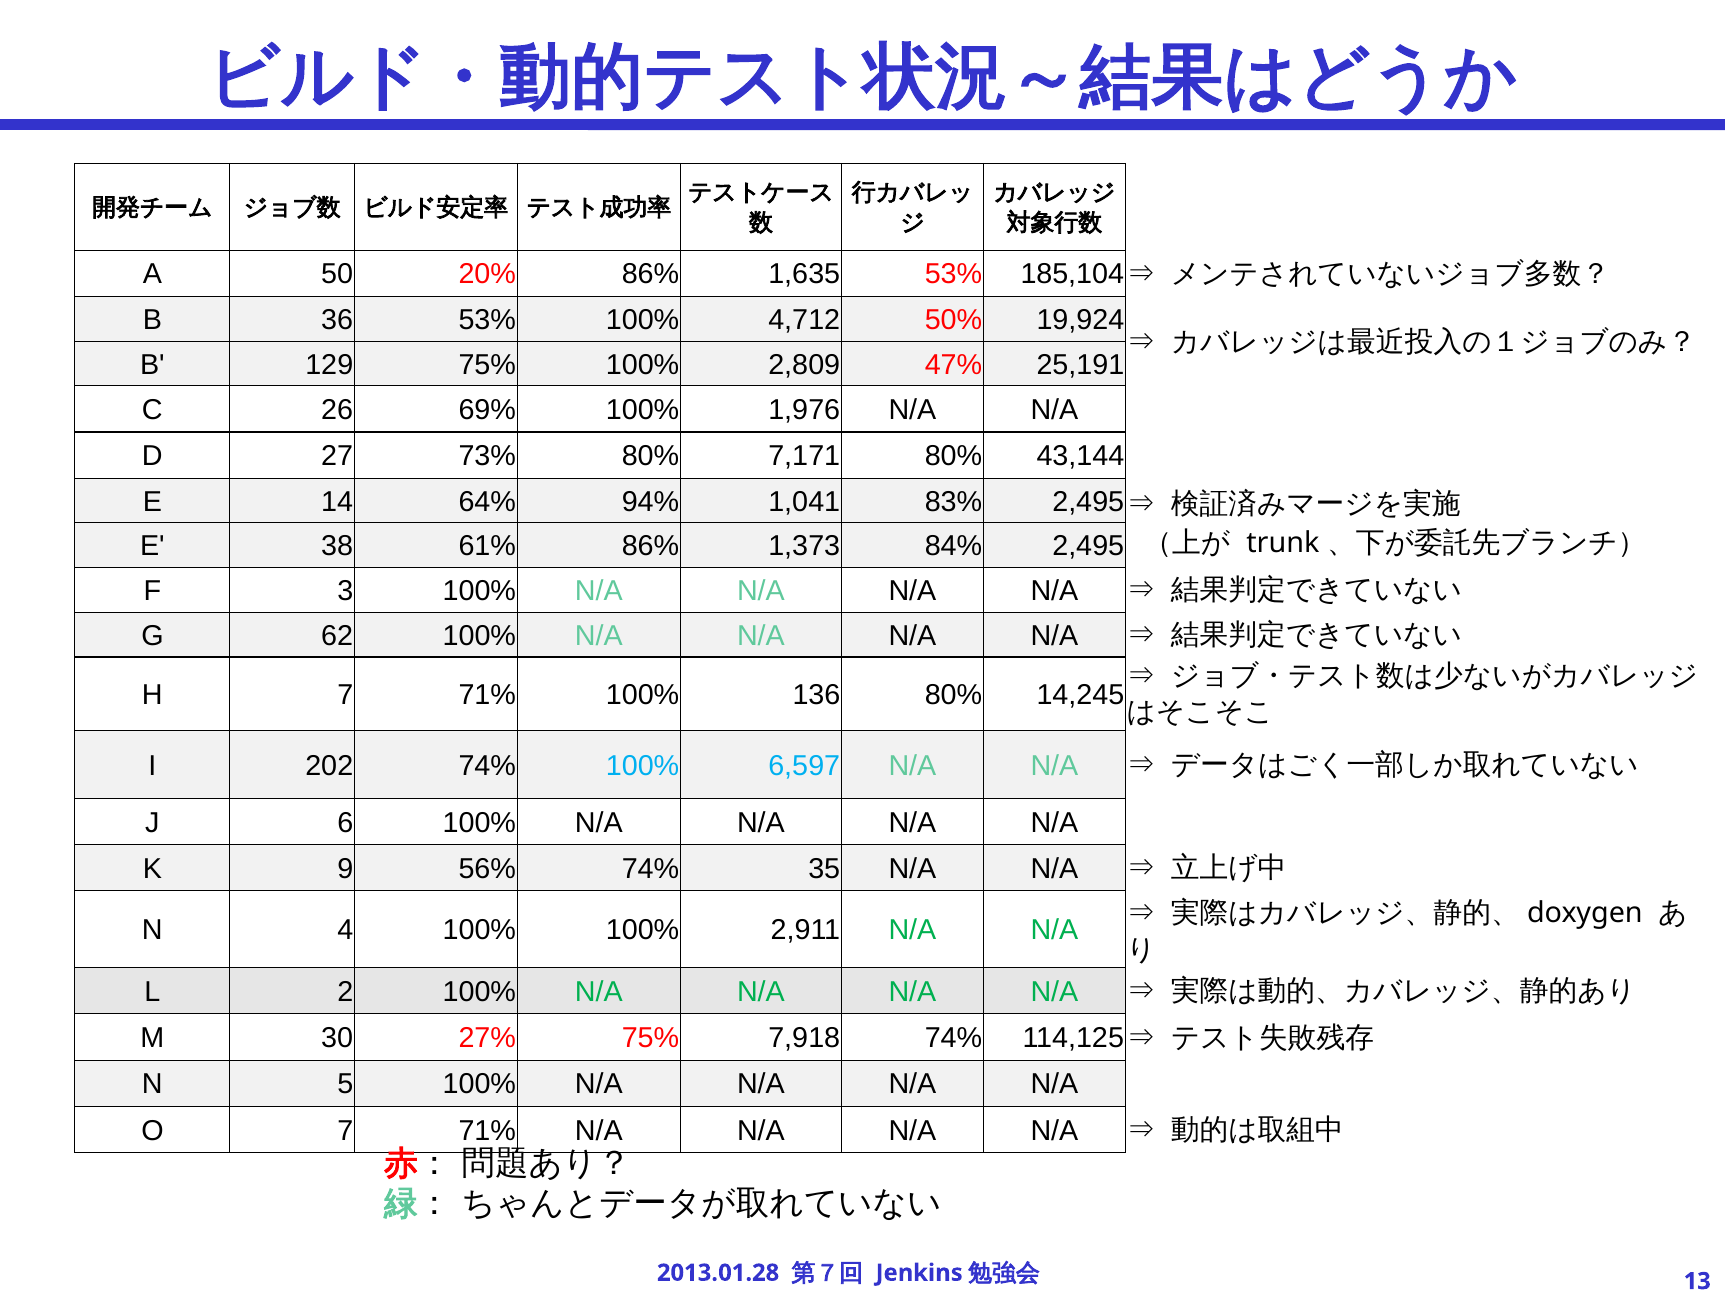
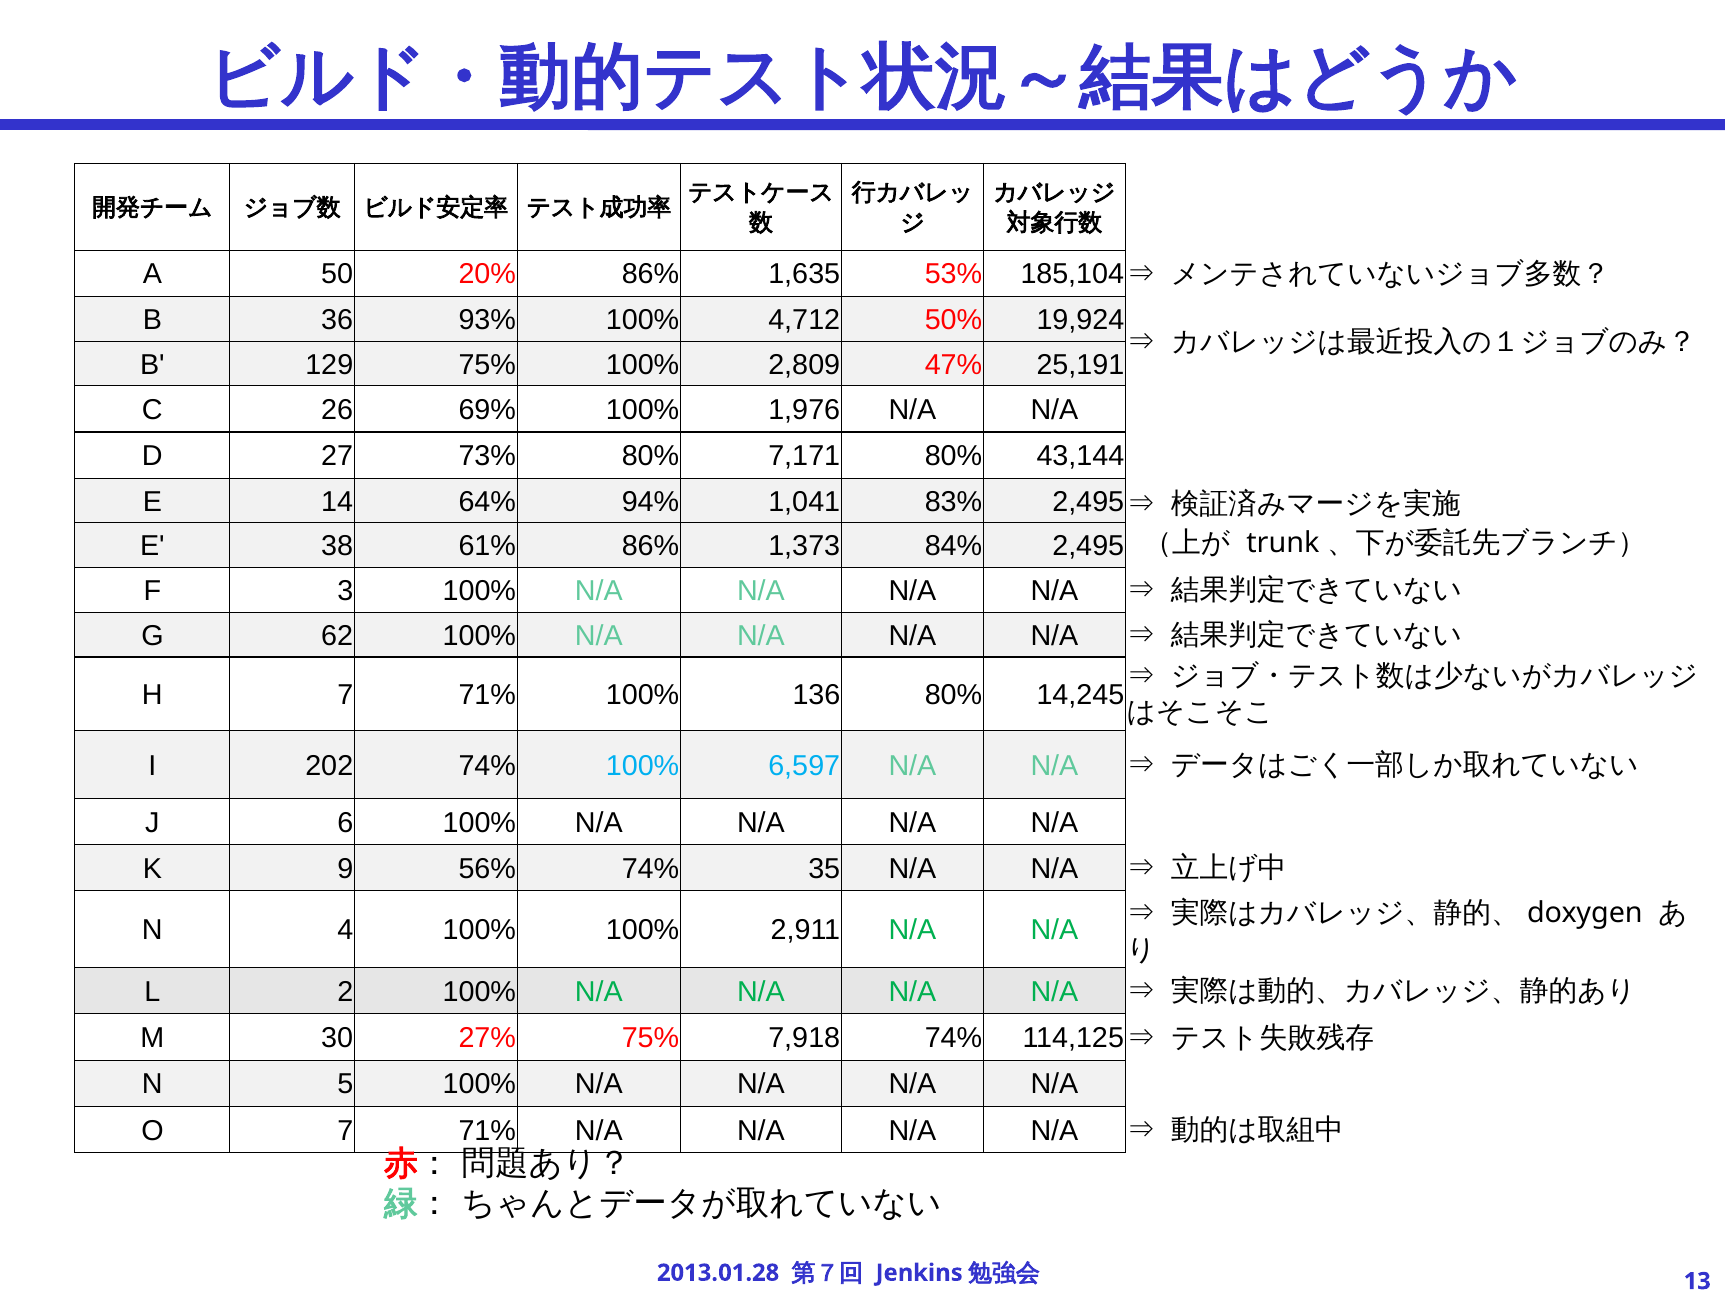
36 53%: 53% -> 93% (487, 320)
